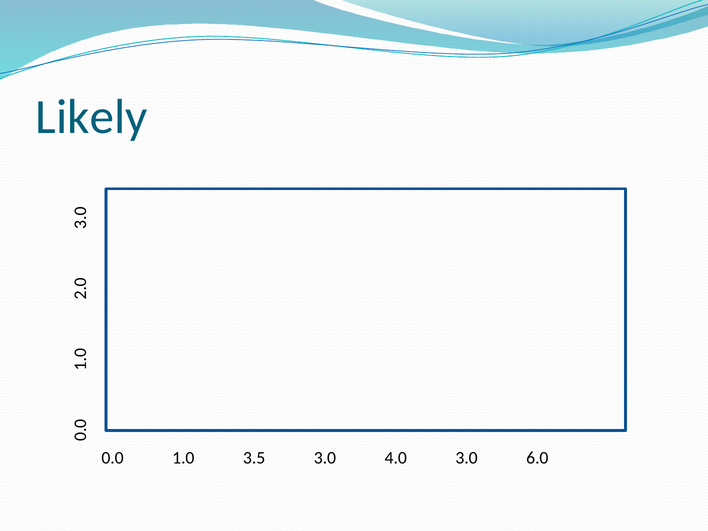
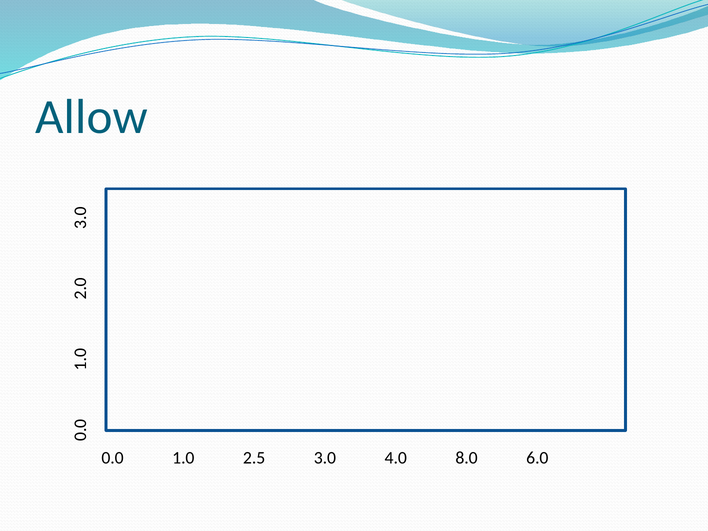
Likely: Likely -> Allow (92, 117)
3.5: 3.5 -> 2.5 (254, 458)
4.0 3.0: 3.0 -> 8.0 (467, 458)
